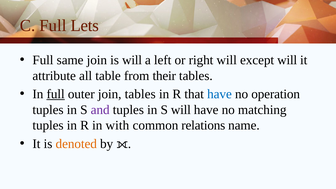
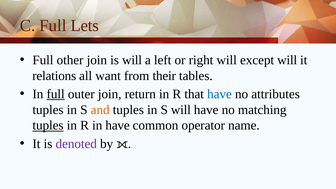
same: same -> other (70, 60)
attribute: attribute -> relations (54, 76)
table: table -> want (108, 76)
join tables: tables -> return (140, 94)
operation: operation -> attributes (276, 94)
and colour: purple -> orange (100, 110)
tuples underline: none -> present (48, 125)
in with: with -> have (118, 125)
relations: relations -> operator (203, 125)
denoted colour: orange -> purple (76, 144)
